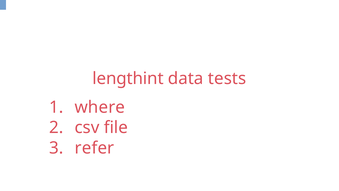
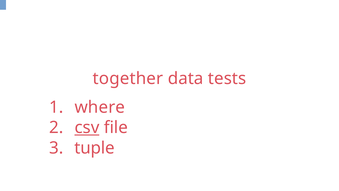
lengthint: lengthint -> together (128, 78)
csv underline: none -> present (87, 127)
refer: refer -> tuple (95, 148)
